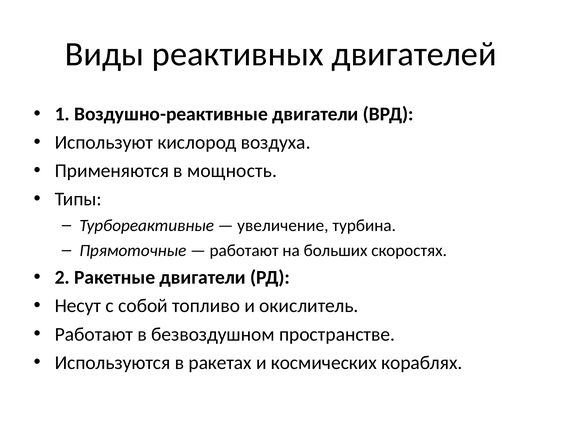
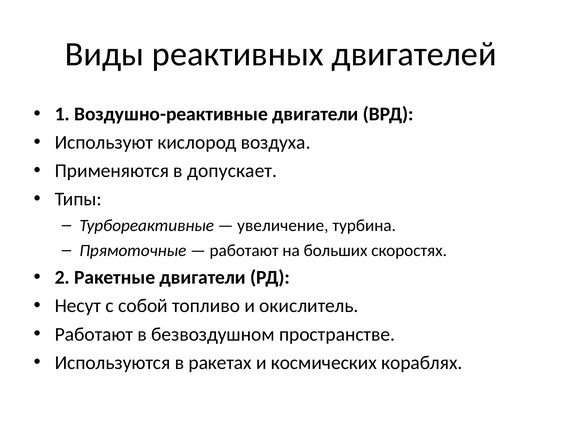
мощность: мощность -> допускает (232, 171)
